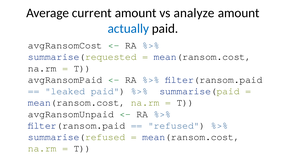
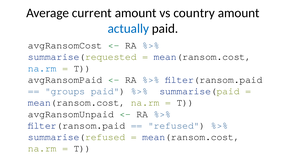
analyze: analyze -> country (194, 13)
na.rm colour: black -> blue (42, 68)
leaked: leaked -> groups (65, 91)
